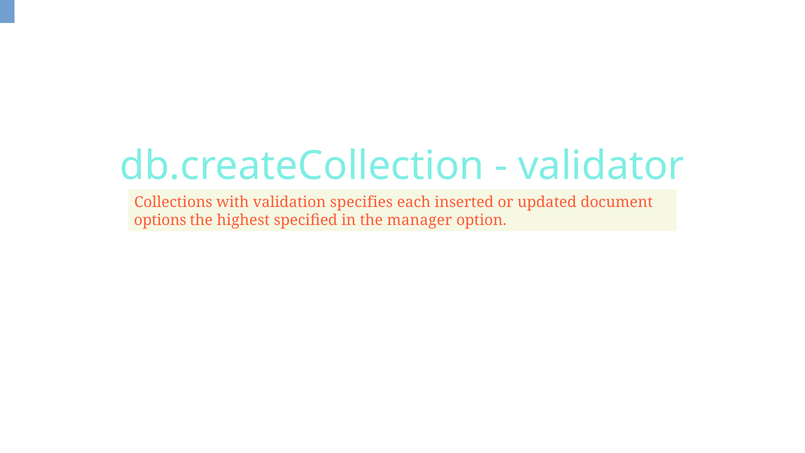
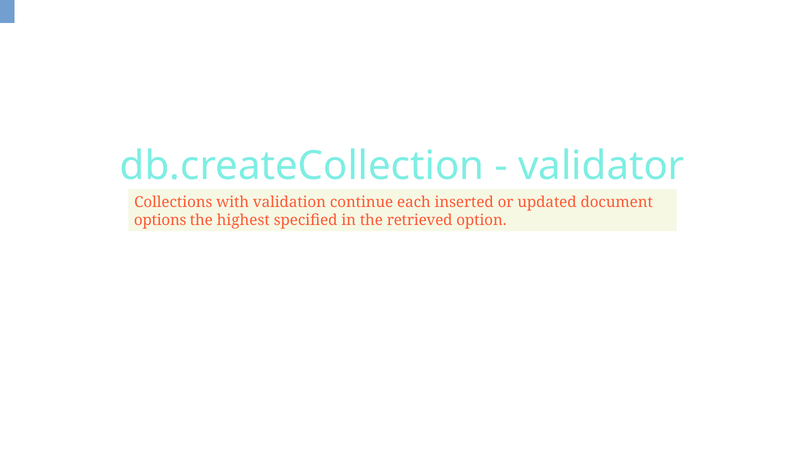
specifies: specifies -> continue (362, 202)
manager: manager -> retrieved (420, 220)
